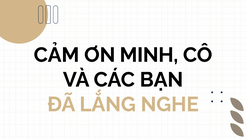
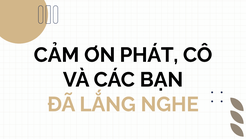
MINH: MINH -> PHÁT (149, 55)
